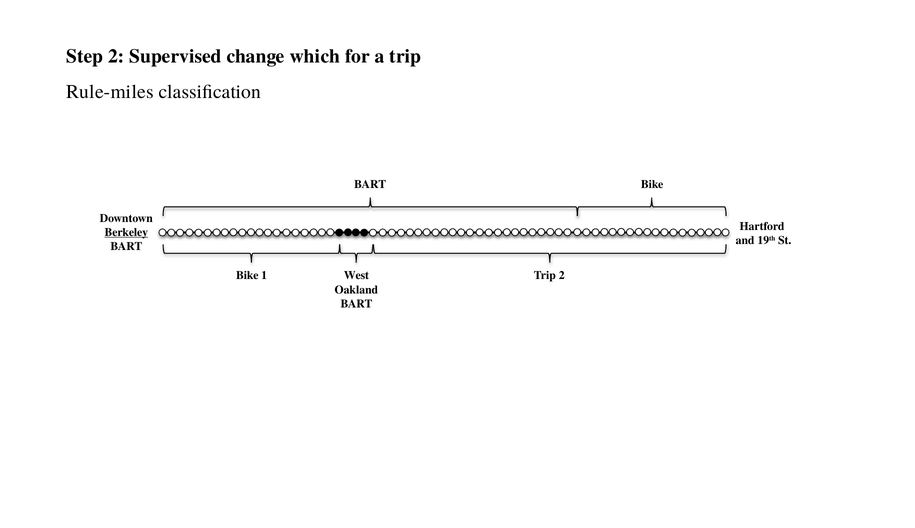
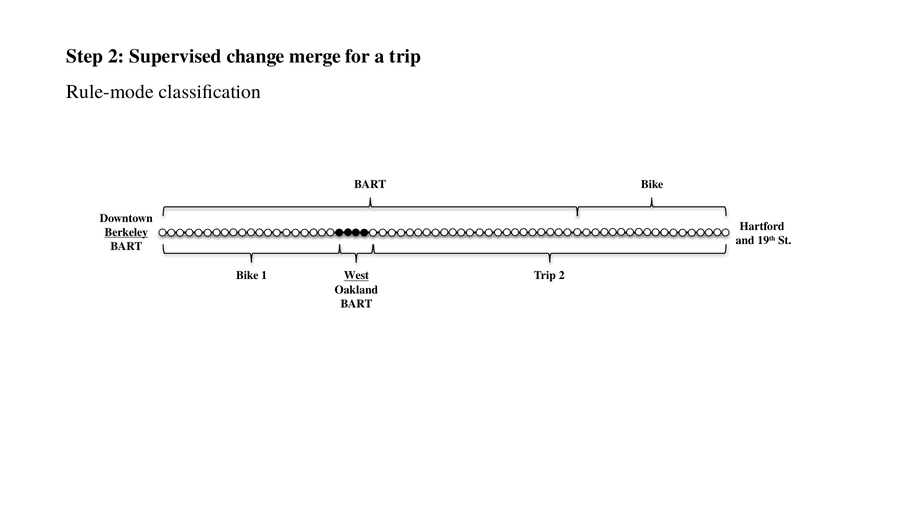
which: which -> merge (315, 56)
Rule-miles: Rule-miles -> Rule-mode (110, 92)
West underline: none -> present (356, 276)
